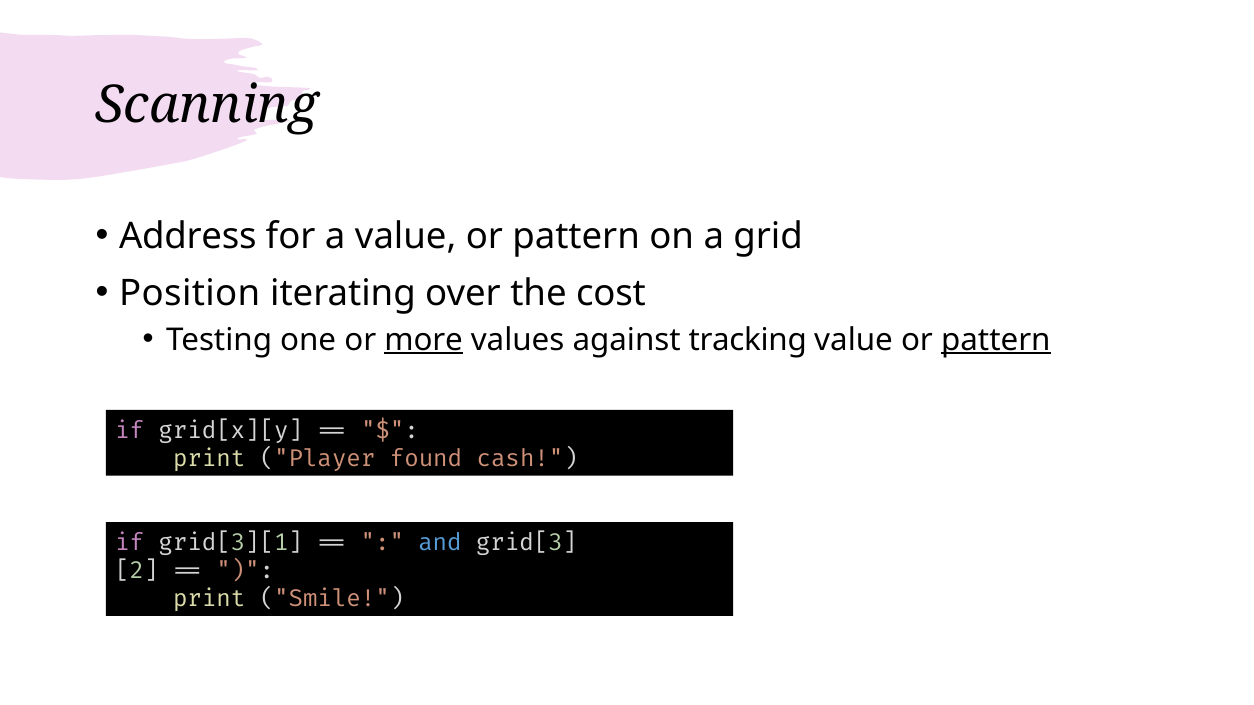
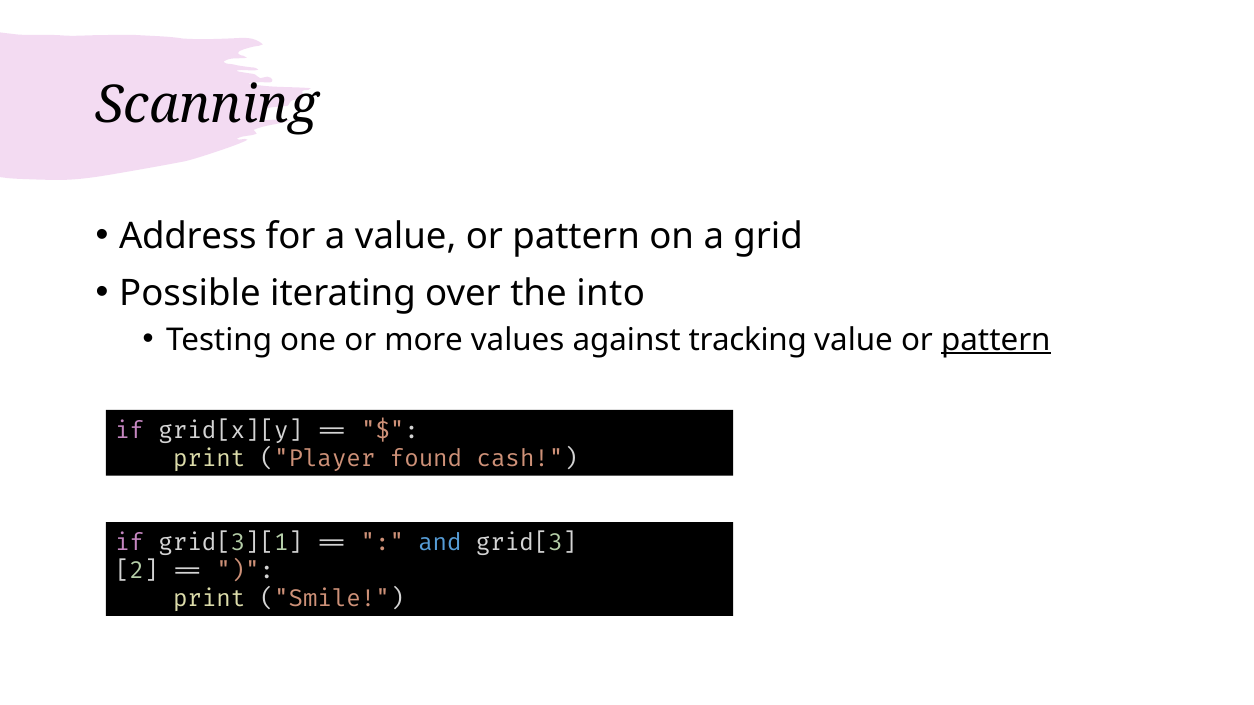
Position: Position -> Possible (190, 293)
cost: cost -> into (611, 293)
more underline: present -> none (424, 340)
